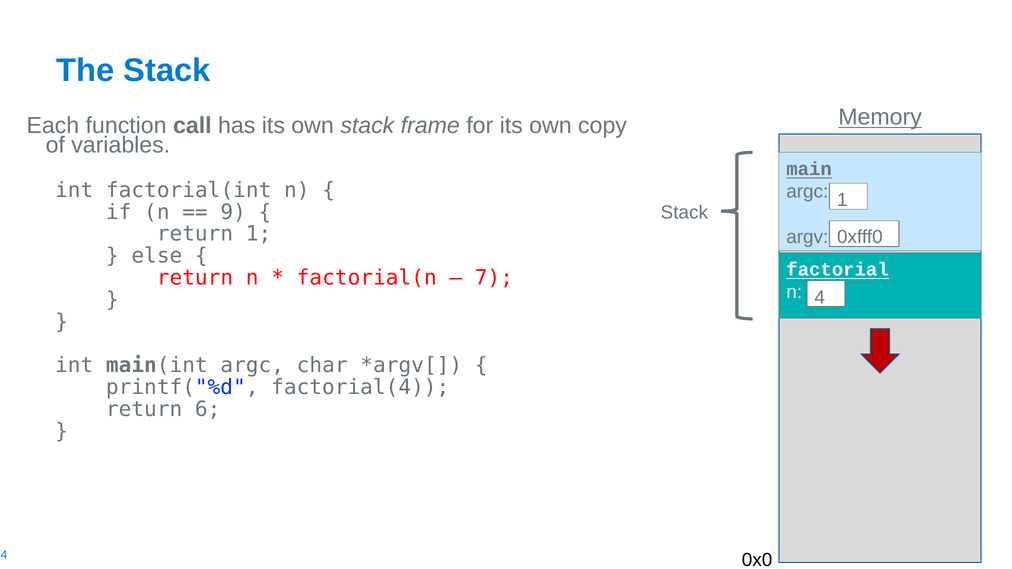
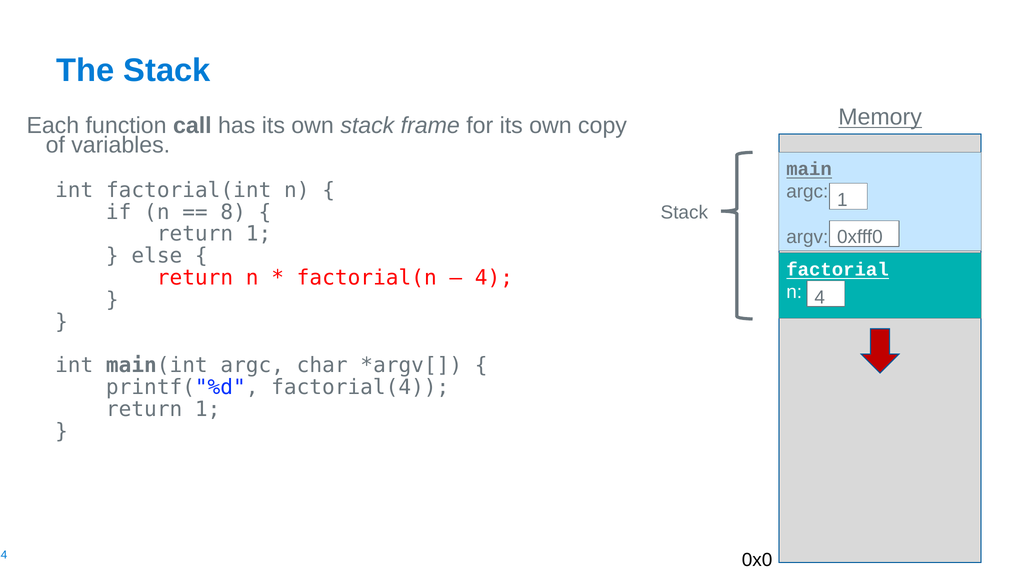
9: 9 -> 8 (233, 212)
7: 7 -> 4 (494, 278)
6: 6 -> 1 (208, 410)
